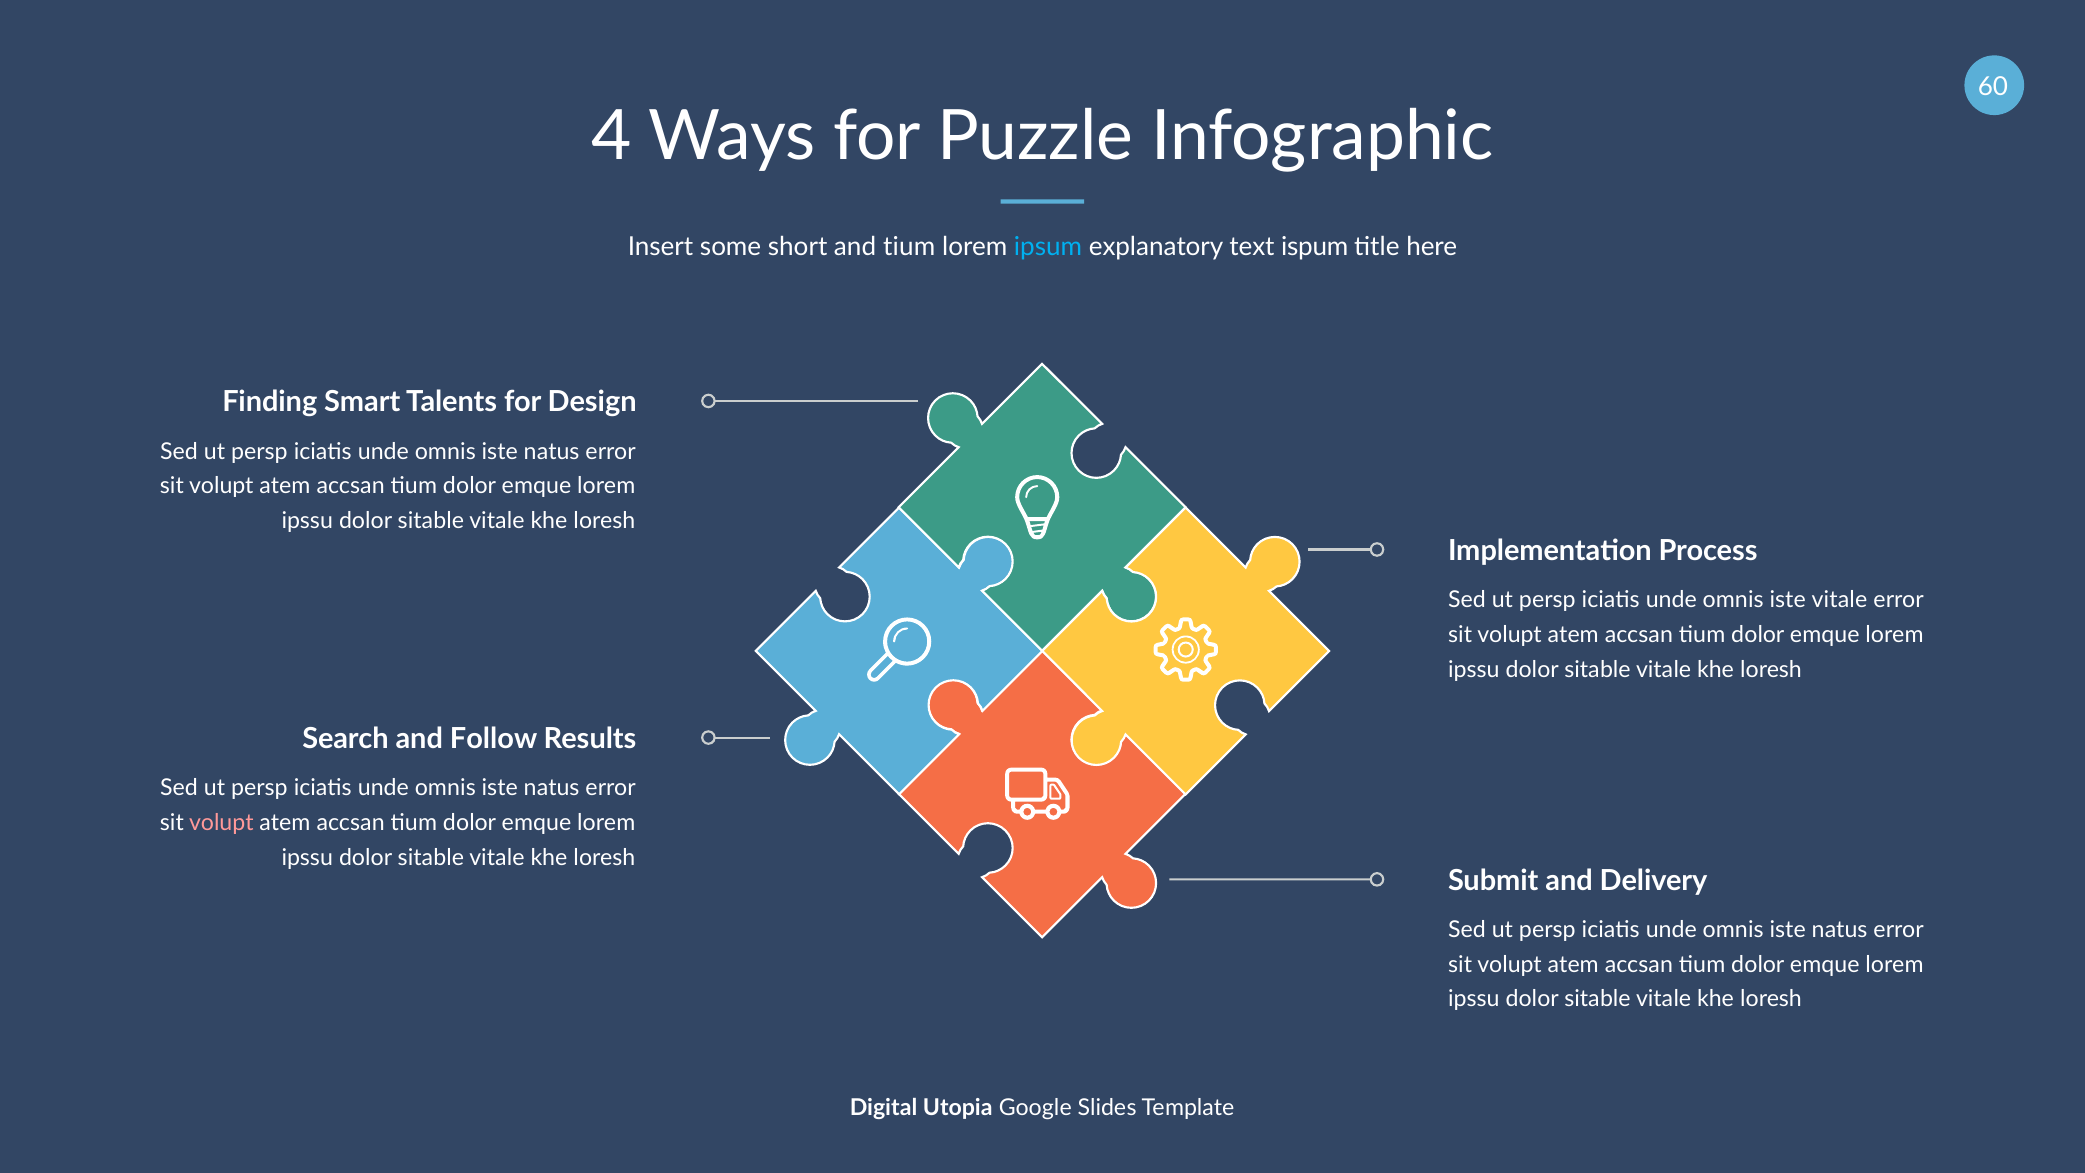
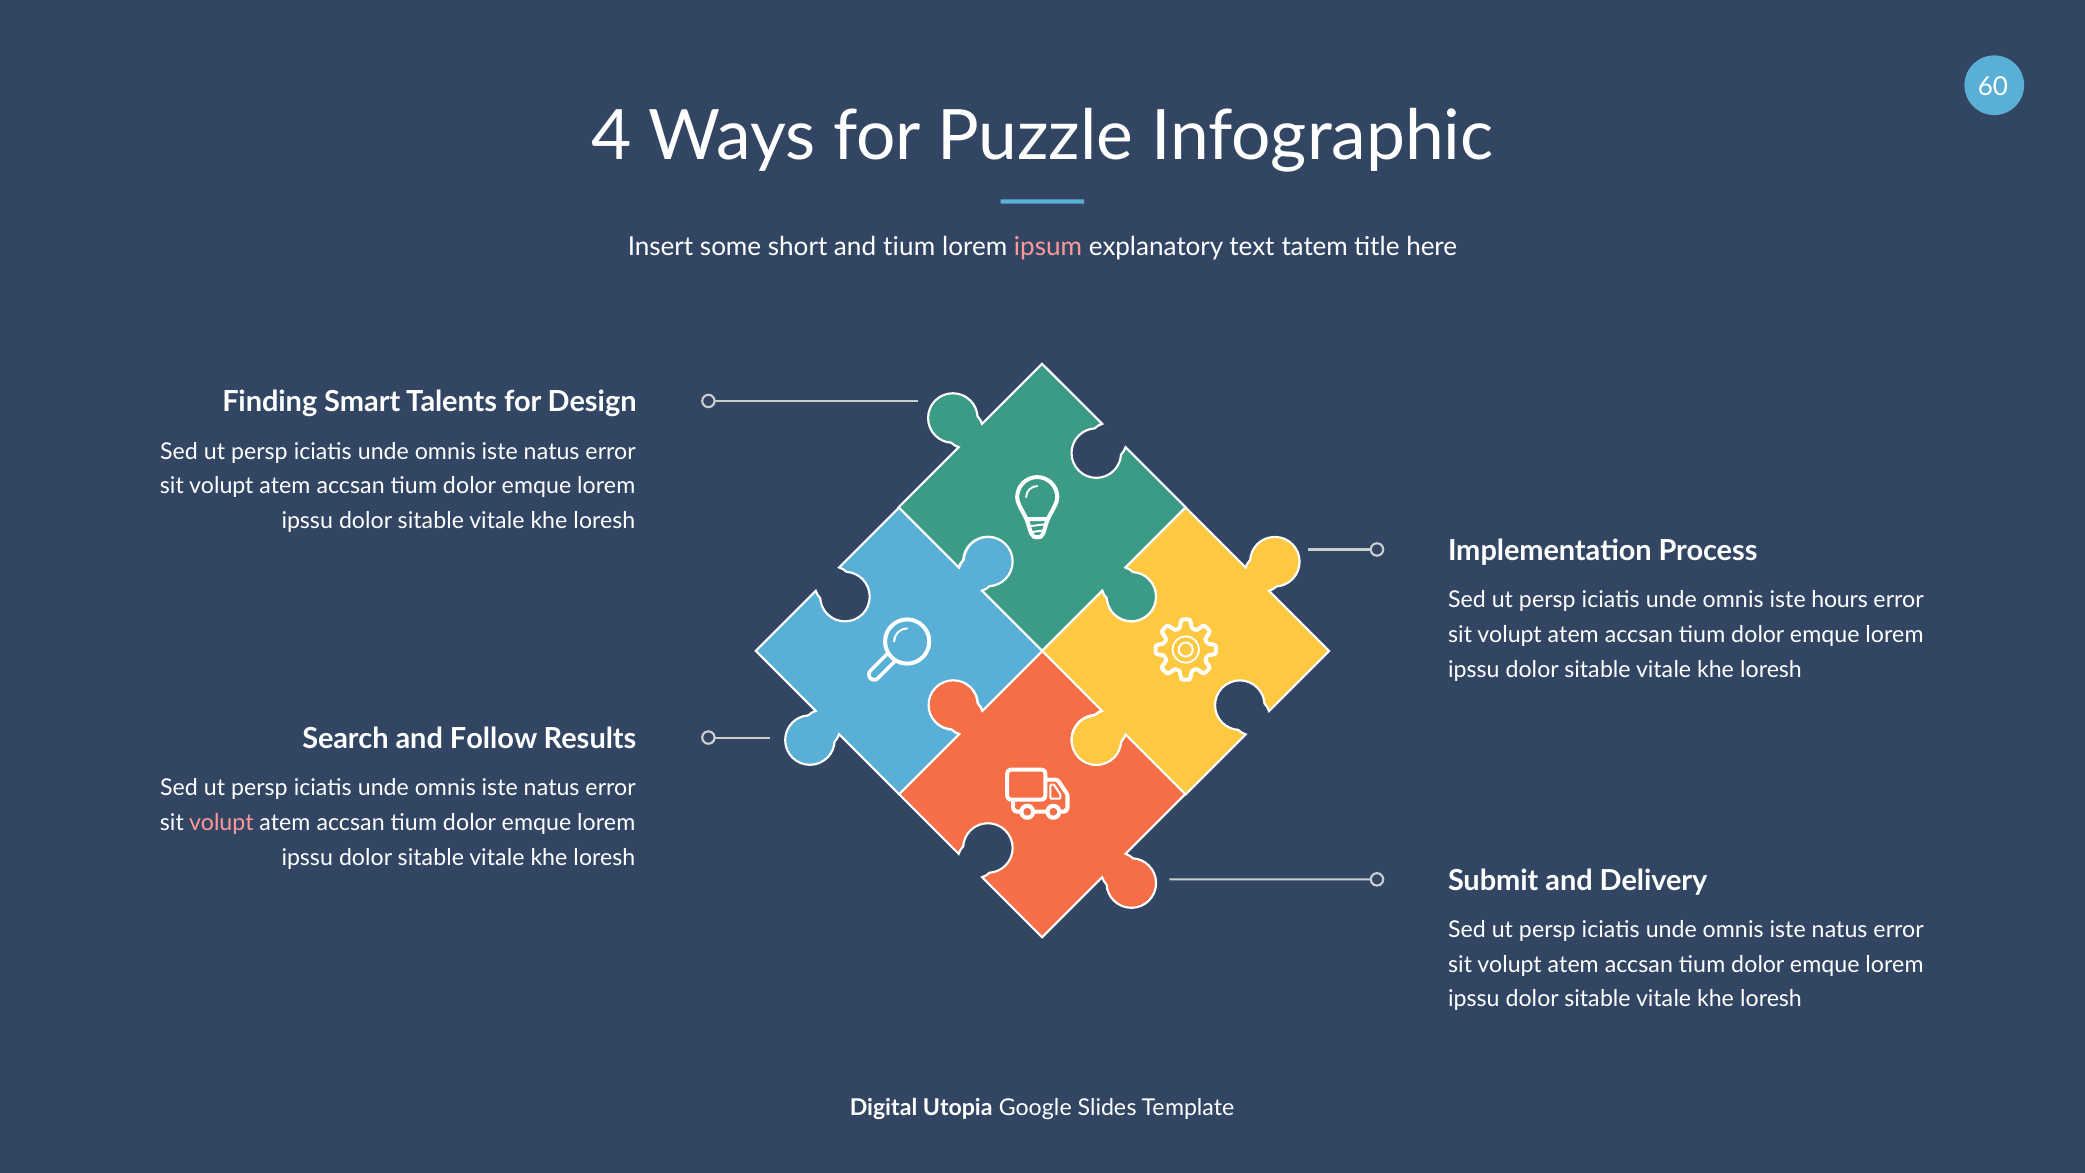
ipsum colour: light blue -> pink (1048, 246)
ispum: ispum -> tatem (1315, 246)
iste vitale: vitale -> hours (1840, 600)
